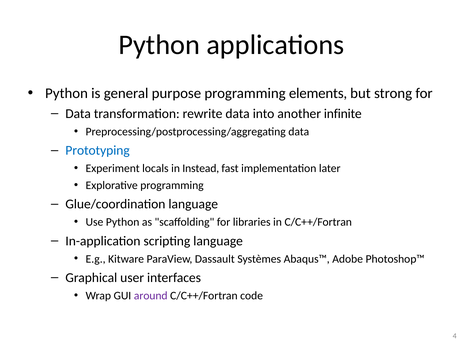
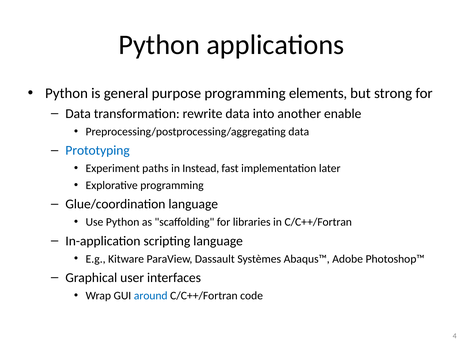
infinite: infinite -> enable (343, 114)
locals: locals -> paths (155, 169)
around colour: purple -> blue (151, 296)
